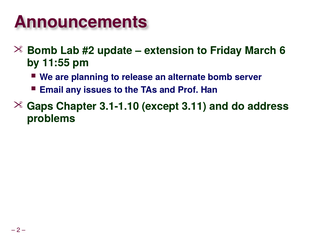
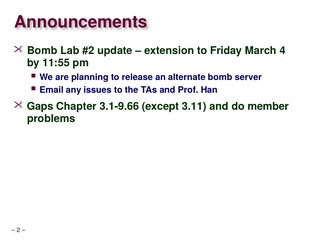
6: 6 -> 4 (283, 51)
3.1-1.10: 3.1-1.10 -> 3.1-9.66 (119, 107)
address: address -> member (268, 107)
